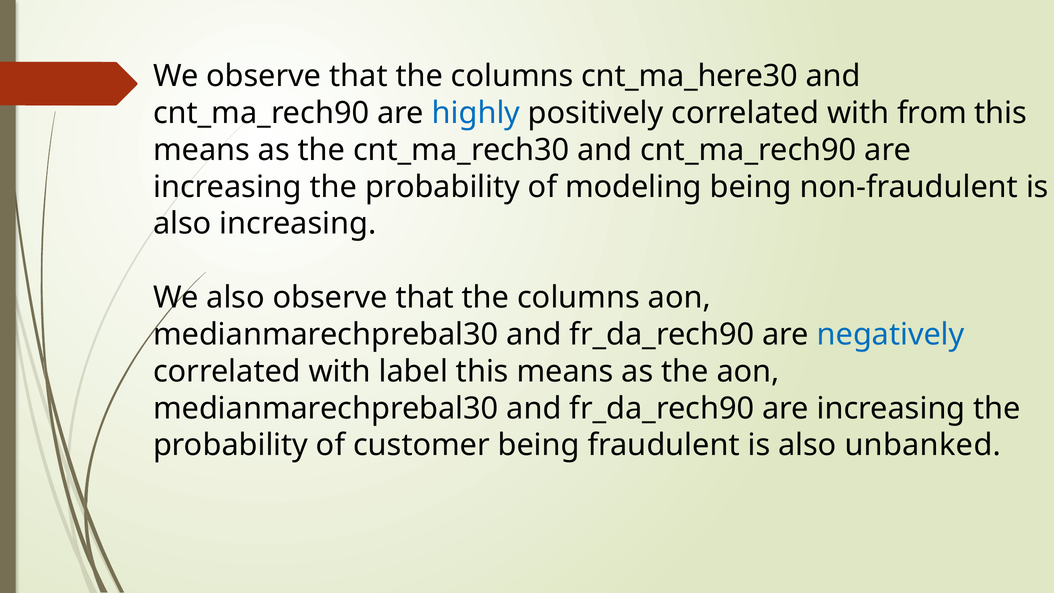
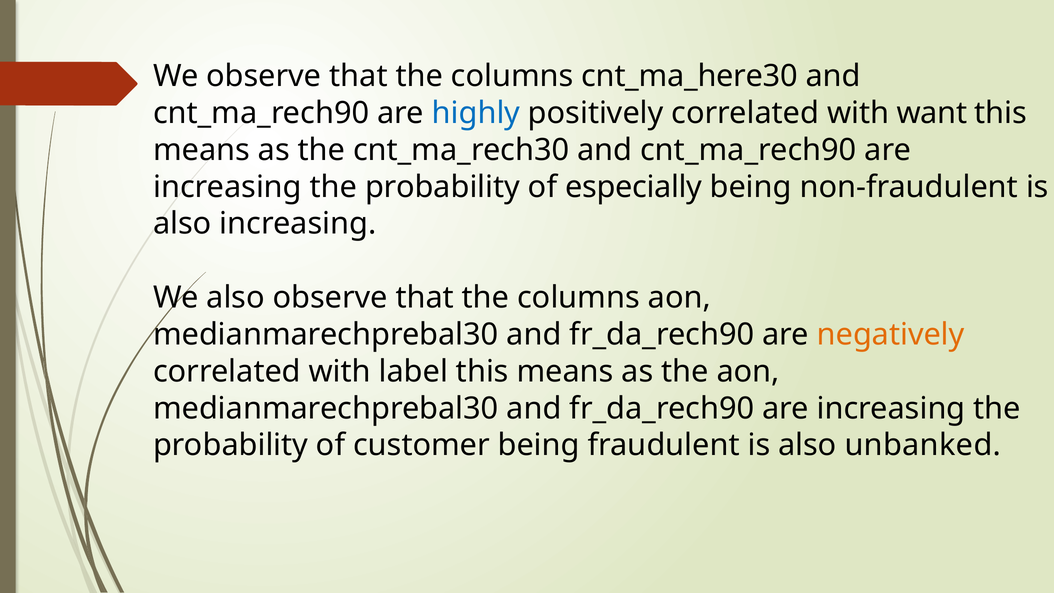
from: from -> want (932, 113)
modeling: modeling -> especially (634, 187)
negatively colour: blue -> orange (891, 334)
